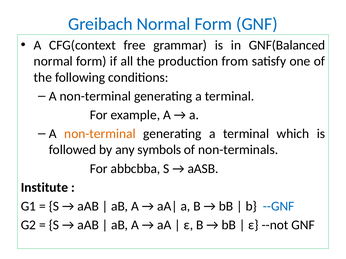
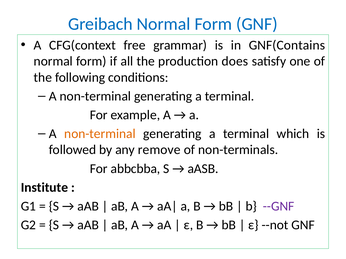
GNF(Balanced: GNF(Balanced -> GNF(Contains (287, 45)
from: from -> does (235, 61)
symbols: symbols -> remove (159, 150)
--GNF colour: blue -> purple (279, 207)
